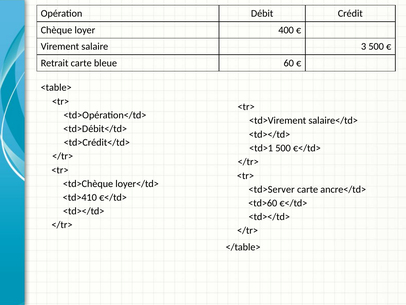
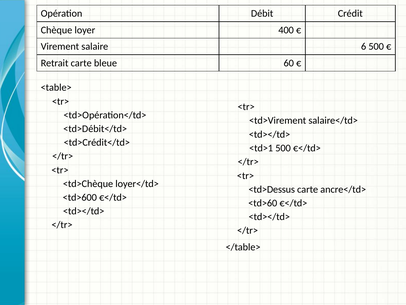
3: 3 -> 6 (364, 46)
<td>Server: <td>Server -> <td>Dessus (272, 189)
<td>410: <td>410 -> <td>600 (80, 197)
